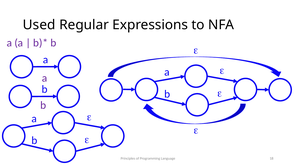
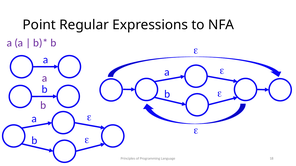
Used: Used -> Point (39, 25)
